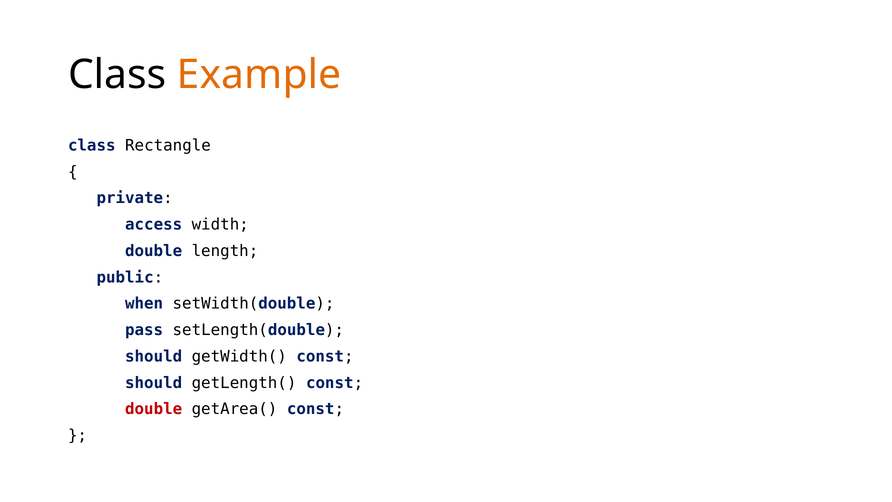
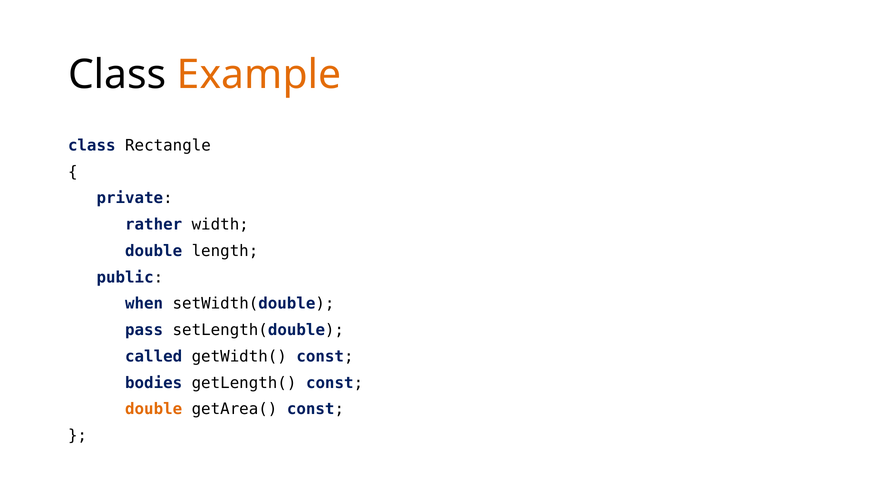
access: access -> rather (154, 224)
should: should -> called (154, 356)
should: should -> bodies (154, 383)
double colour: red -> orange (154, 409)
